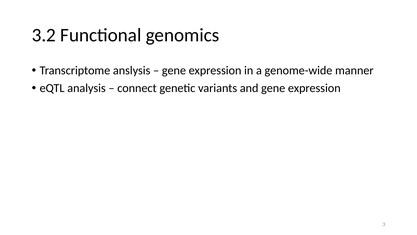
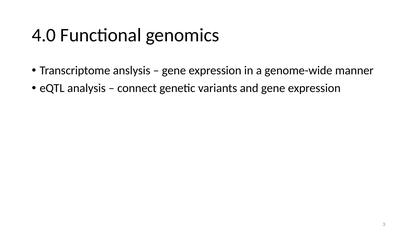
3.2: 3.2 -> 4.0 (44, 35)
